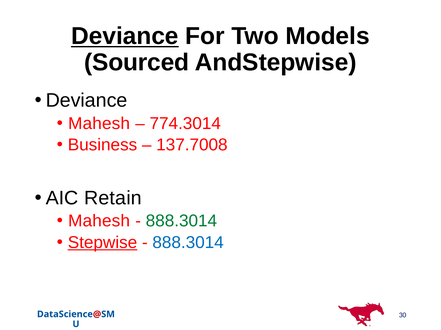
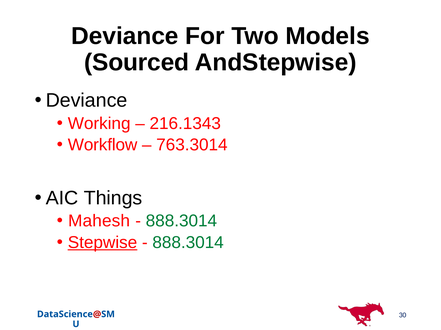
Deviance underline: present -> none (125, 36)
Mahesh: Mahesh -> Working (99, 124)
774.3014: 774.3014 -> 216.1343 (185, 124)
Business: Business -> Workflow (103, 145)
137.7008: 137.7008 -> 763.3014 (192, 145)
Retain: Retain -> Things (113, 198)
888.3014 colour: blue -> green (188, 243)
